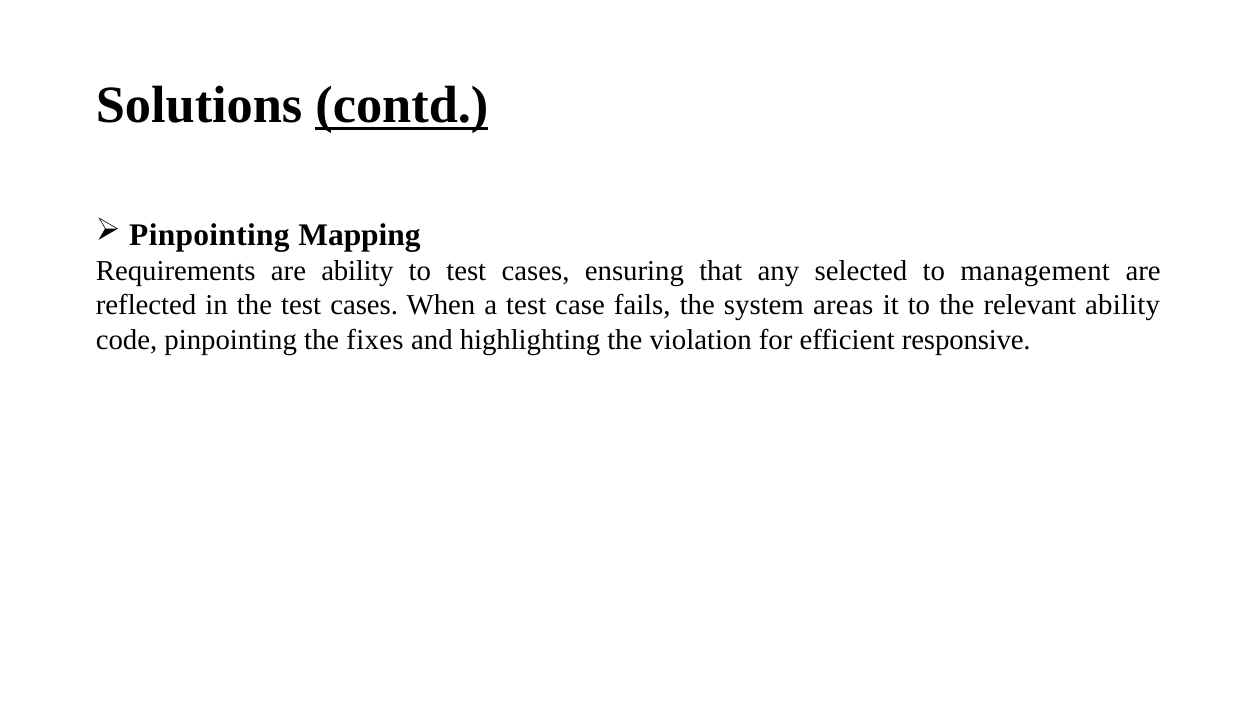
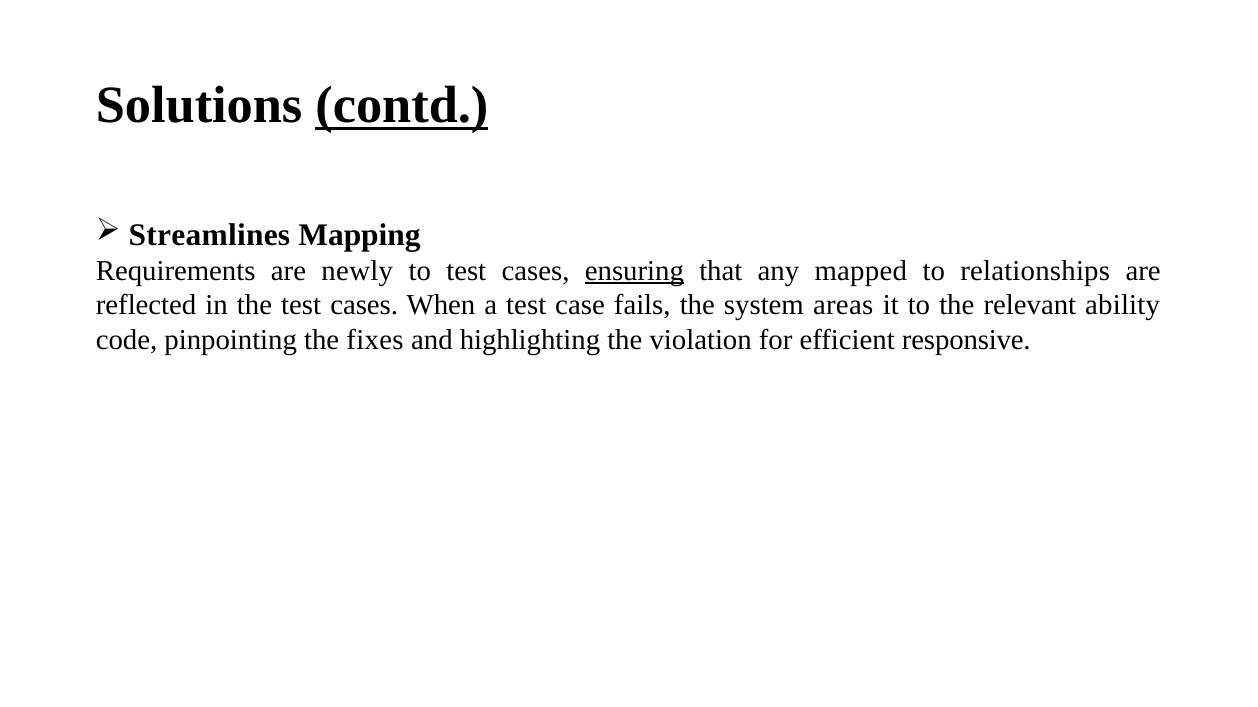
Pinpointing: Pinpointing -> Streamlines (209, 235)
are ability: ability -> newly (357, 271)
ensuring underline: none -> present (634, 271)
selected: selected -> mapped (861, 271)
management: management -> relationships (1035, 271)
